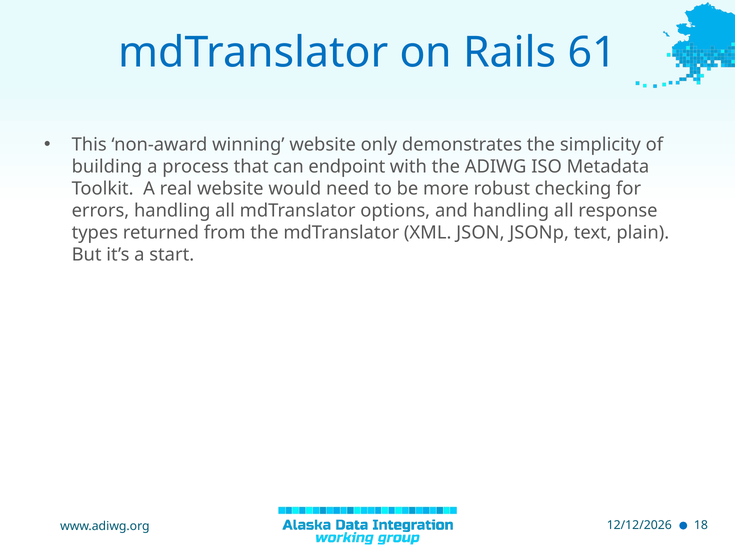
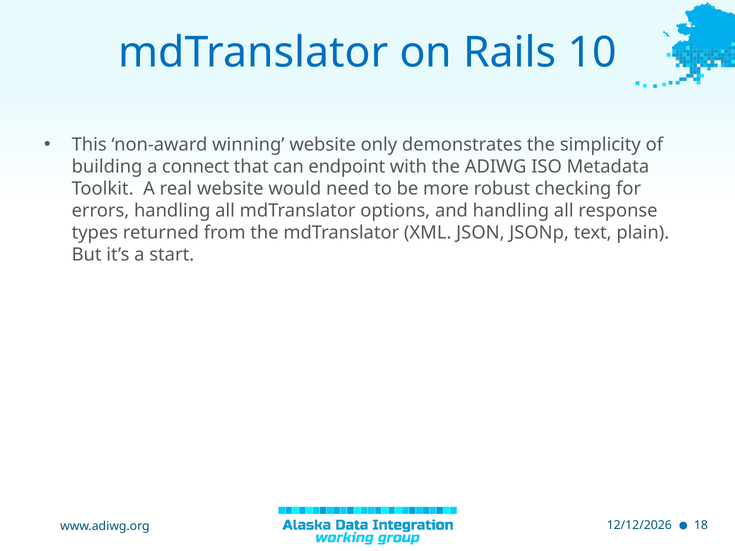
61: 61 -> 10 (592, 53)
process: process -> connect (196, 167)
